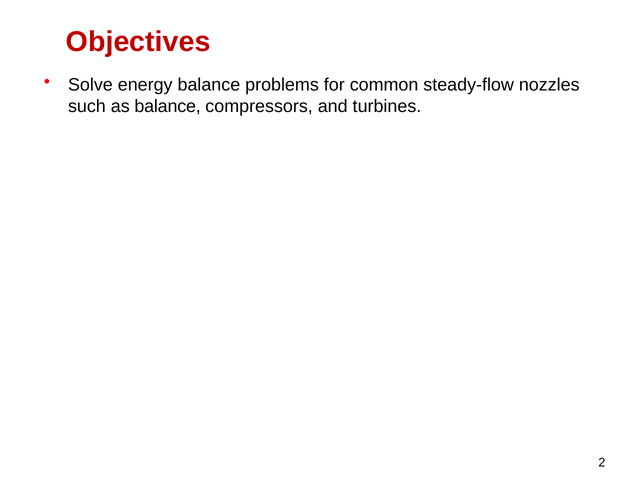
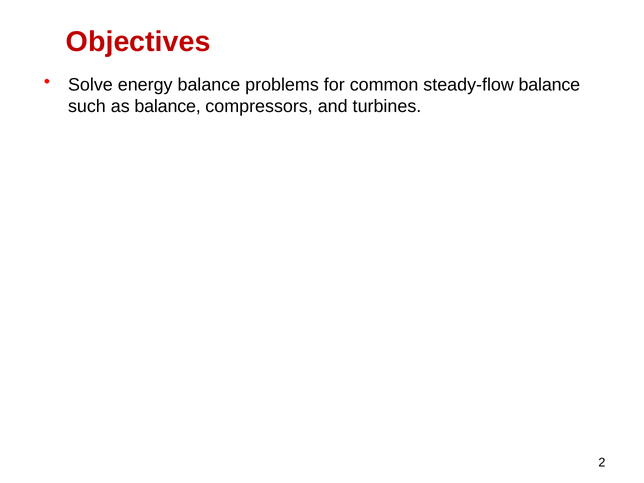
steady-flow nozzles: nozzles -> balance (549, 85)
